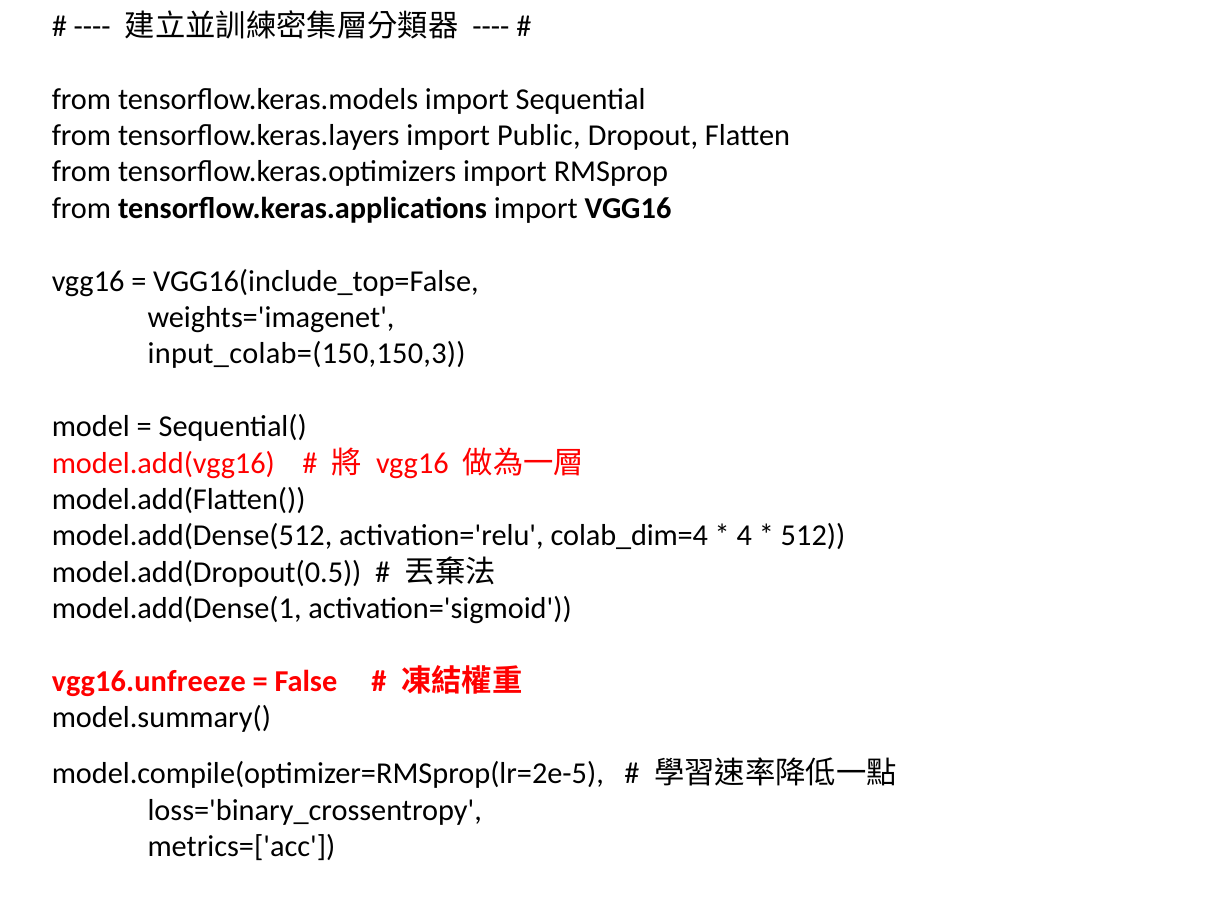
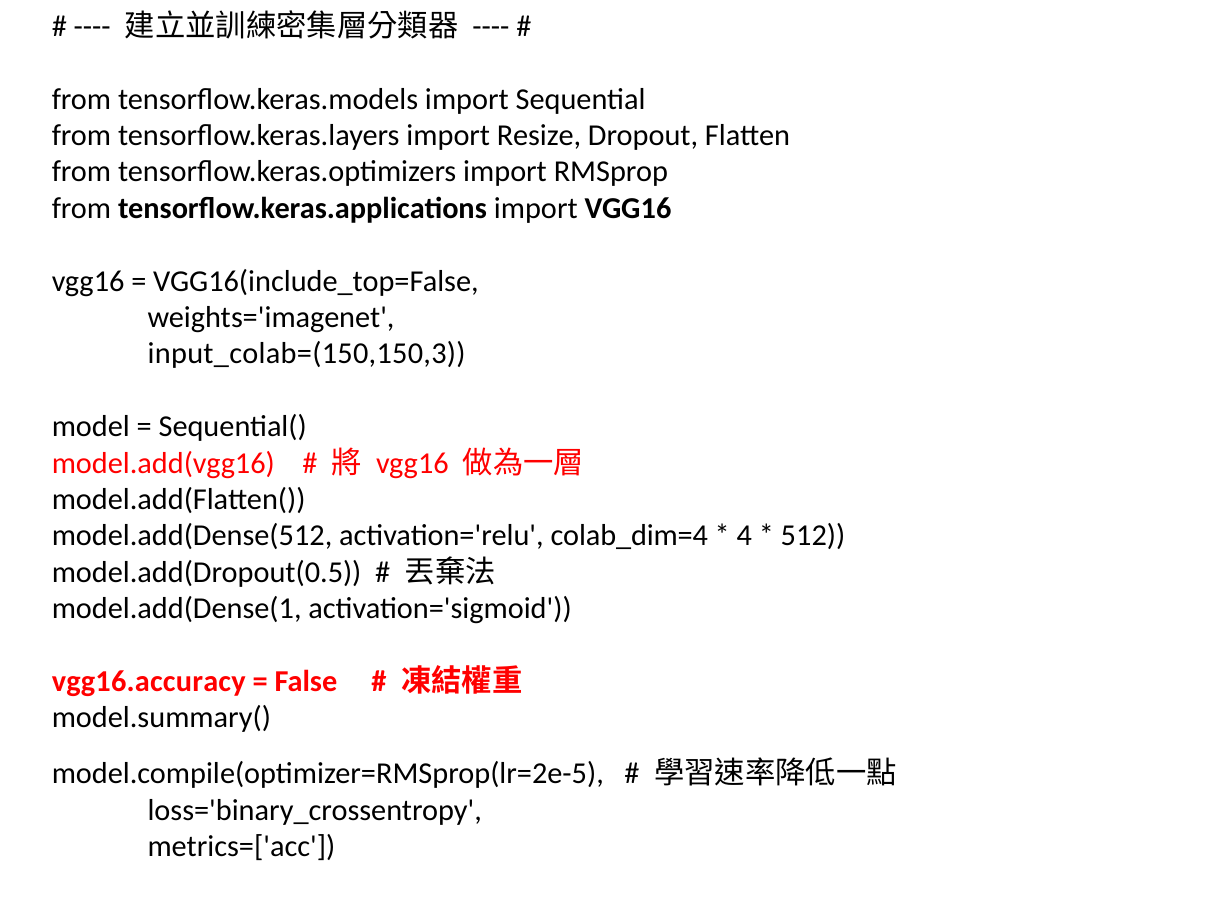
Public: Public -> Resize (539, 135)
vgg16.unfreeze: vgg16.unfreeze -> vgg16.accuracy (149, 681)
